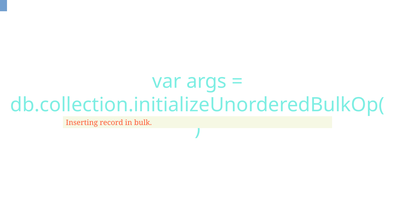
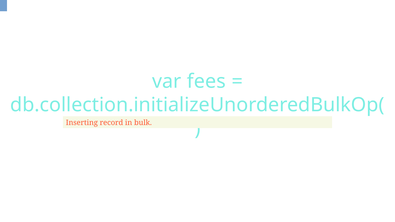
args: args -> fees (206, 81)
